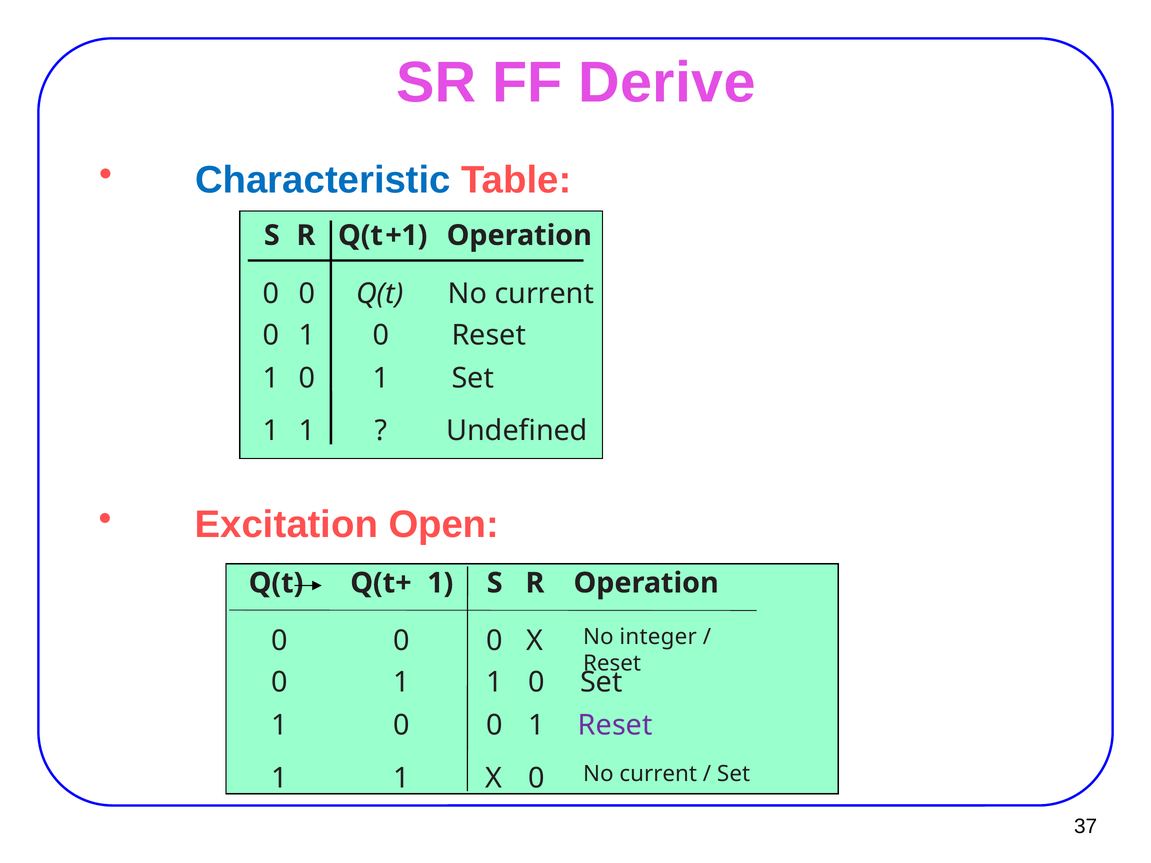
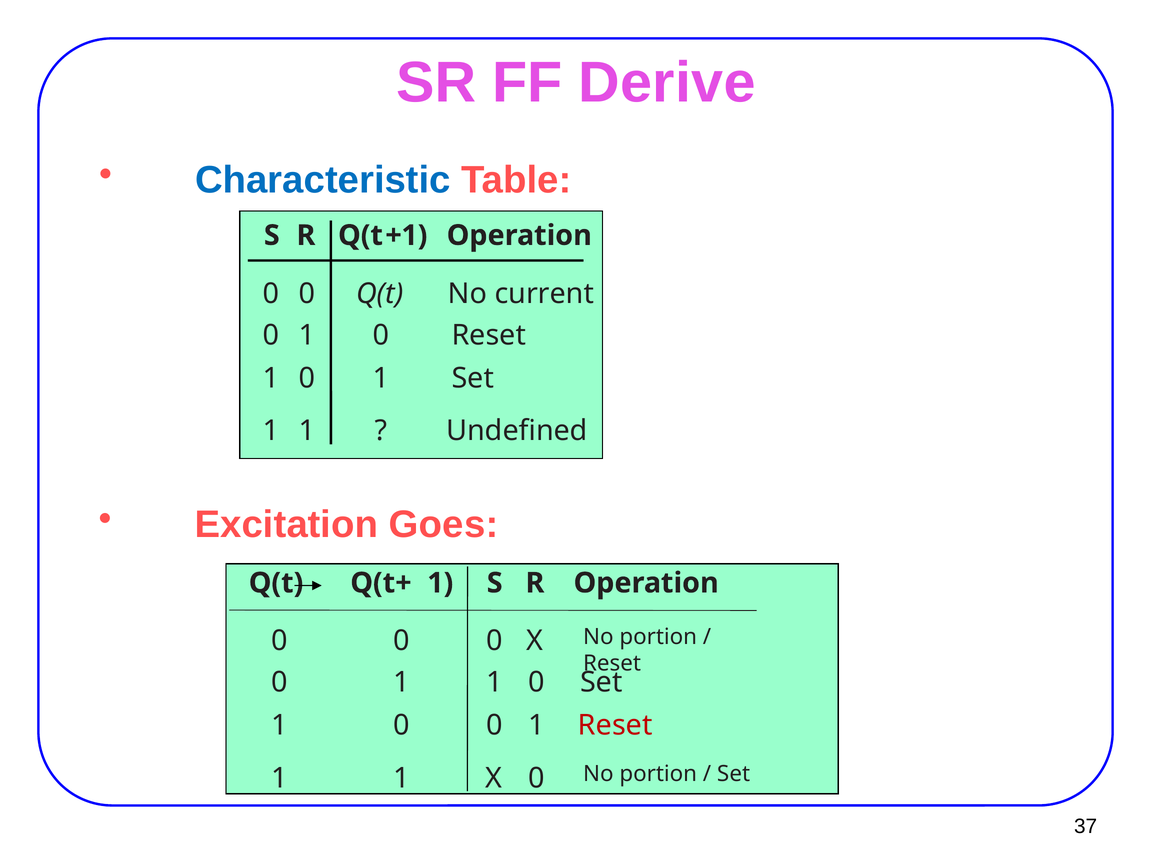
Open: Open -> Goes (444, 525)
integer: integer -> portion (658, 637)
Reset colour: purple -> red (615, 726)
current: current -> portion (658, 774)
